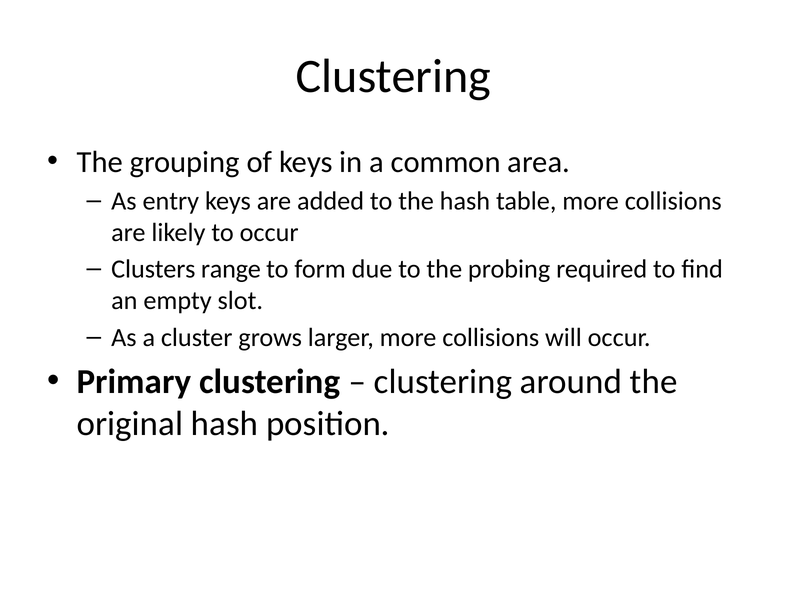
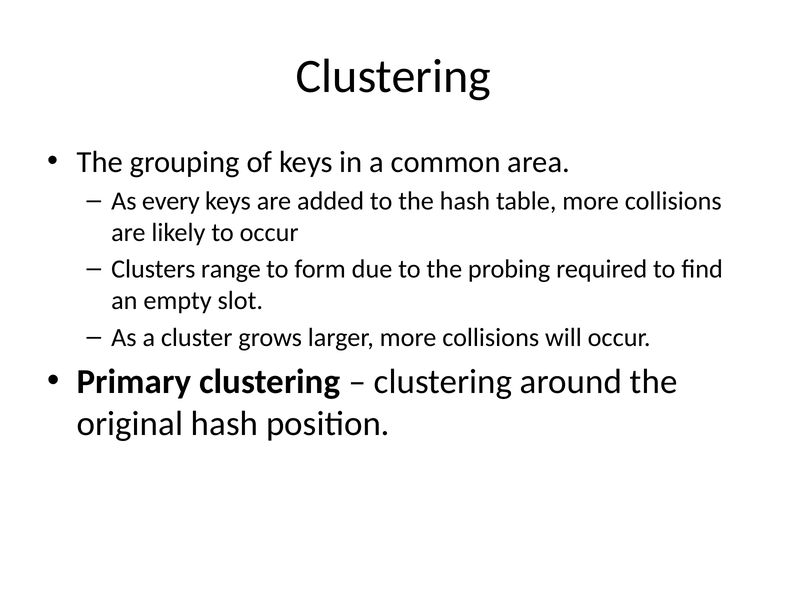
entry: entry -> every (171, 201)
